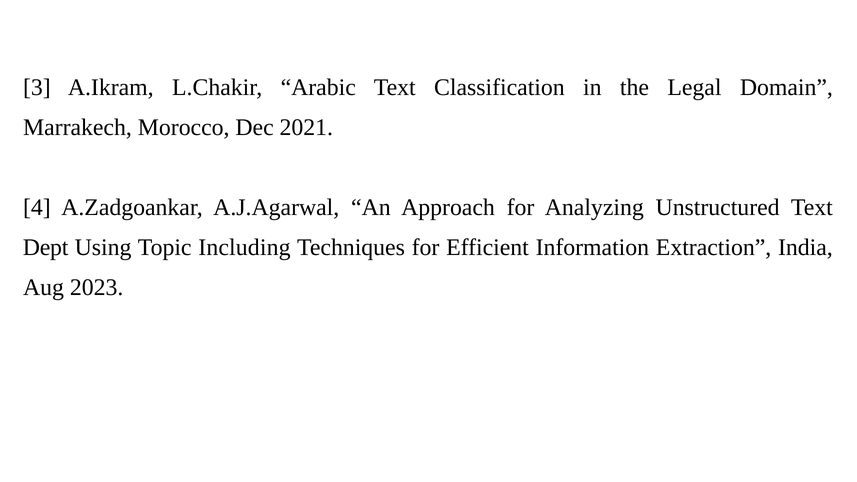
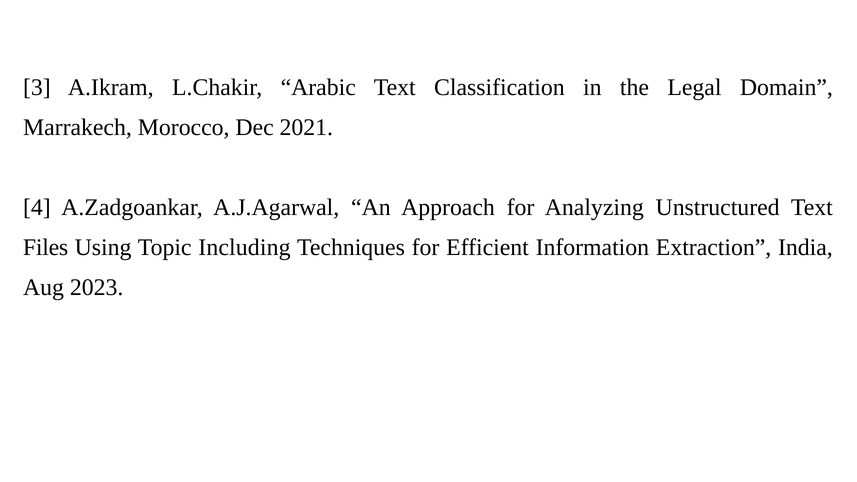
Dept: Dept -> Files (46, 248)
